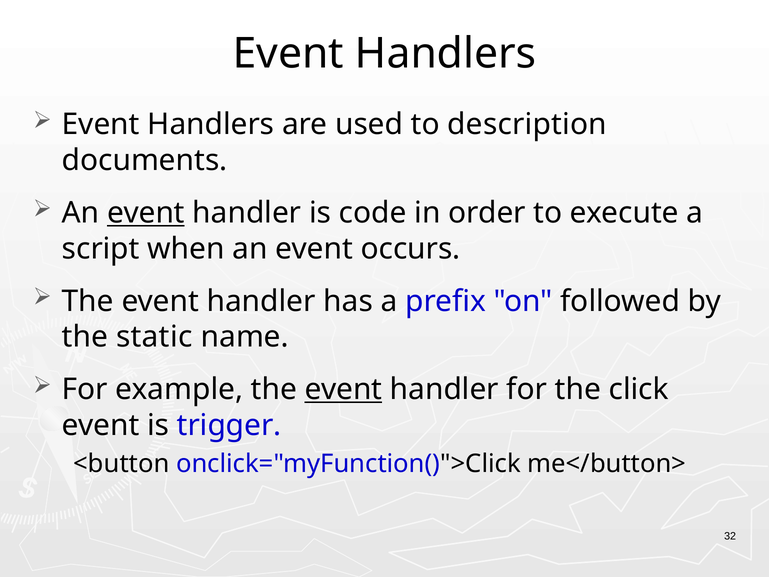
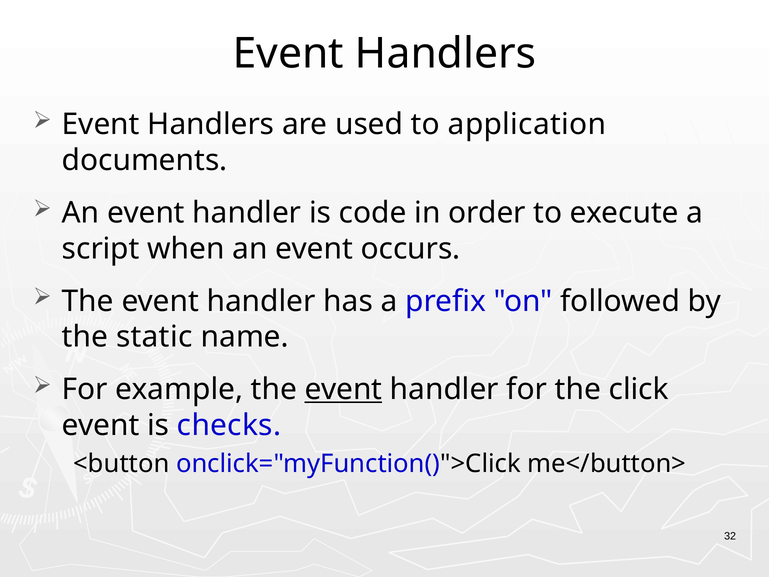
description: description -> application (527, 125)
event underline: present -> none (146, 213)
trigger: trigger -> checks (229, 425)
